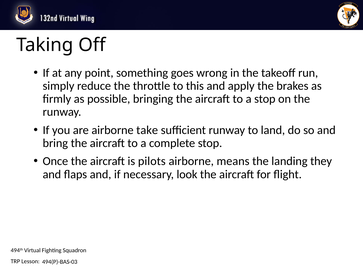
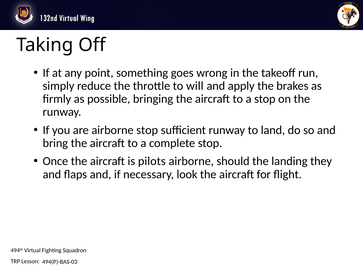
this: this -> will (195, 86)
airborne take: take -> stop (147, 130)
means: means -> should (233, 161)
